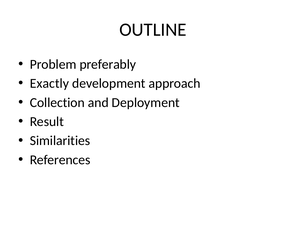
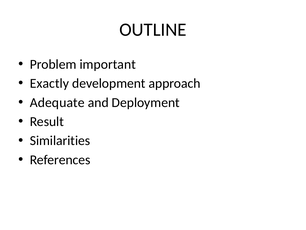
preferably: preferably -> important (108, 64)
Collection: Collection -> Adequate (57, 102)
